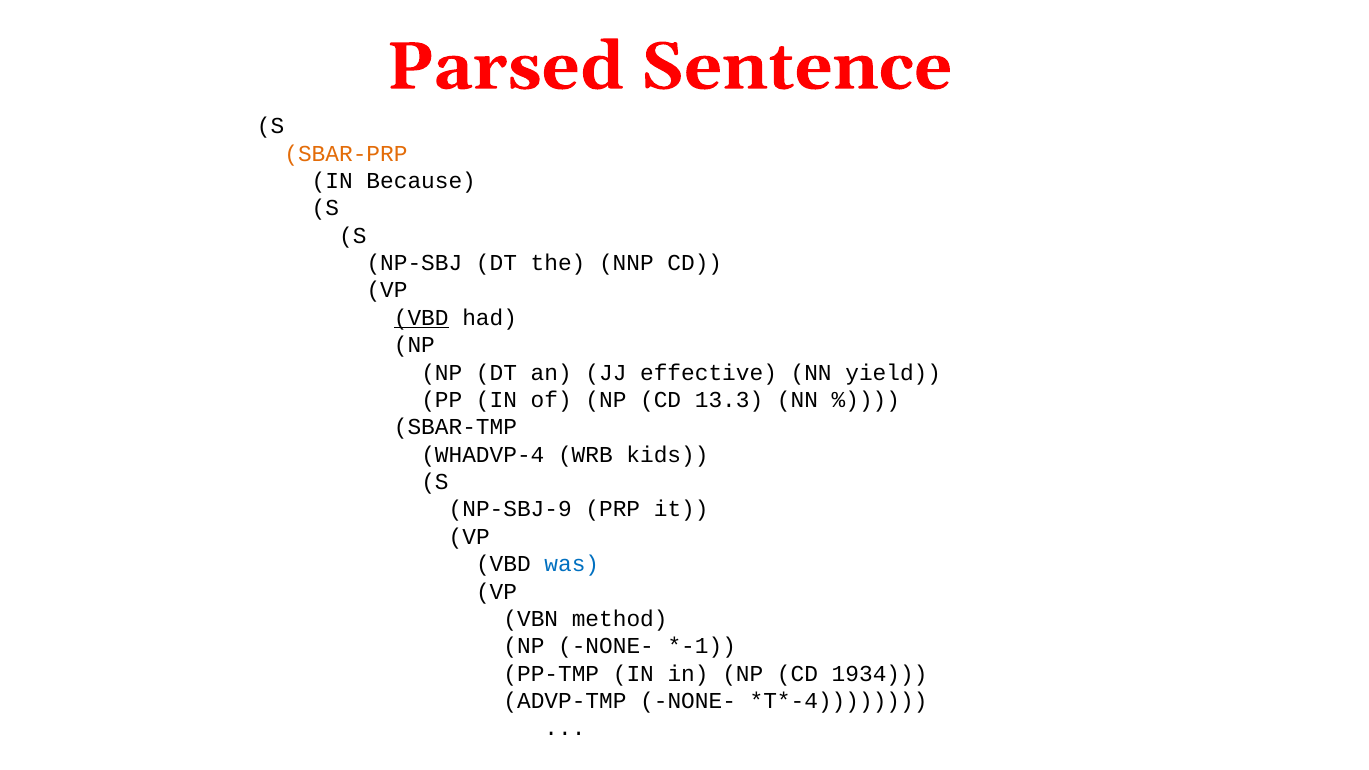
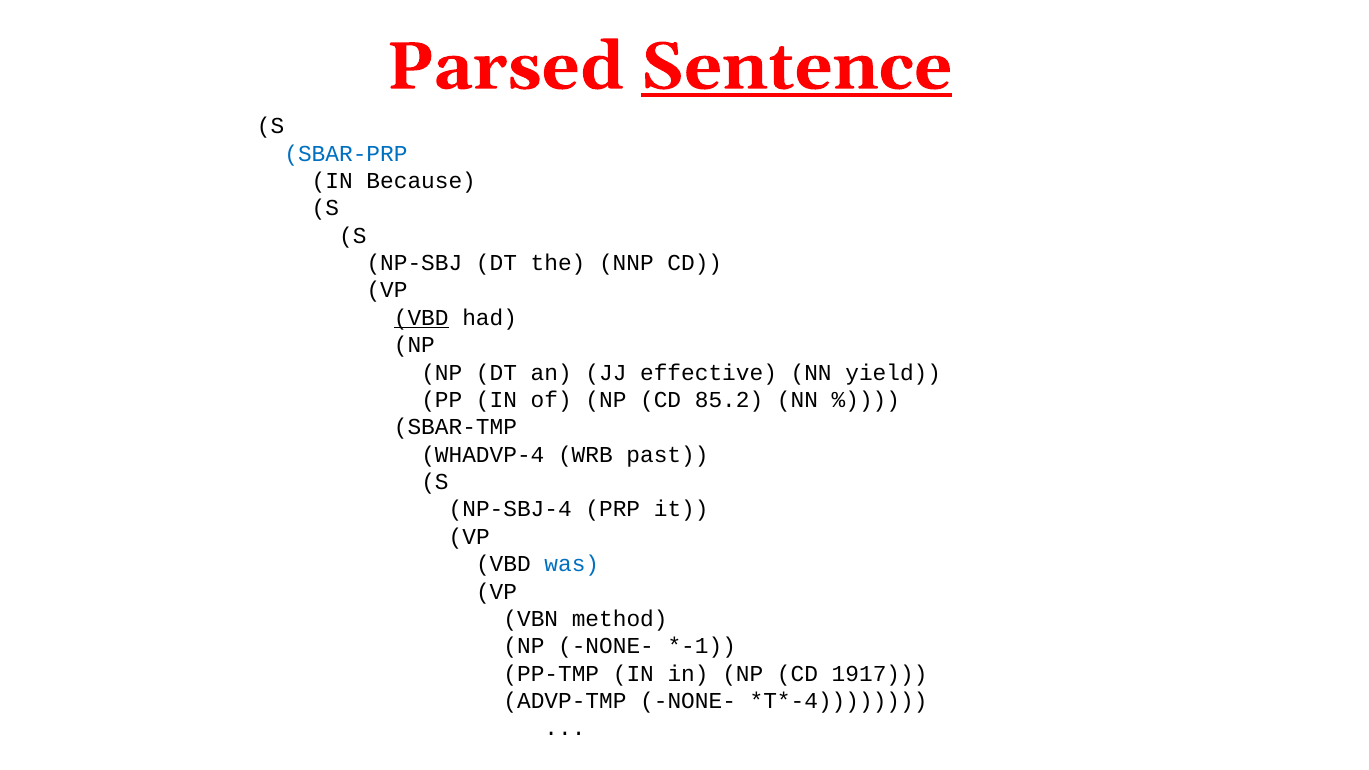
Sentence underline: none -> present (796, 67)
SBAR-PRP colour: orange -> blue (346, 154)
13.3: 13.3 -> 85.2 (729, 400)
kids: kids -> past (667, 455)
NP-SBJ-9: NP-SBJ-9 -> NP-SBJ-4 (510, 509)
1934: 1934 -> 1917 (880, 674)
